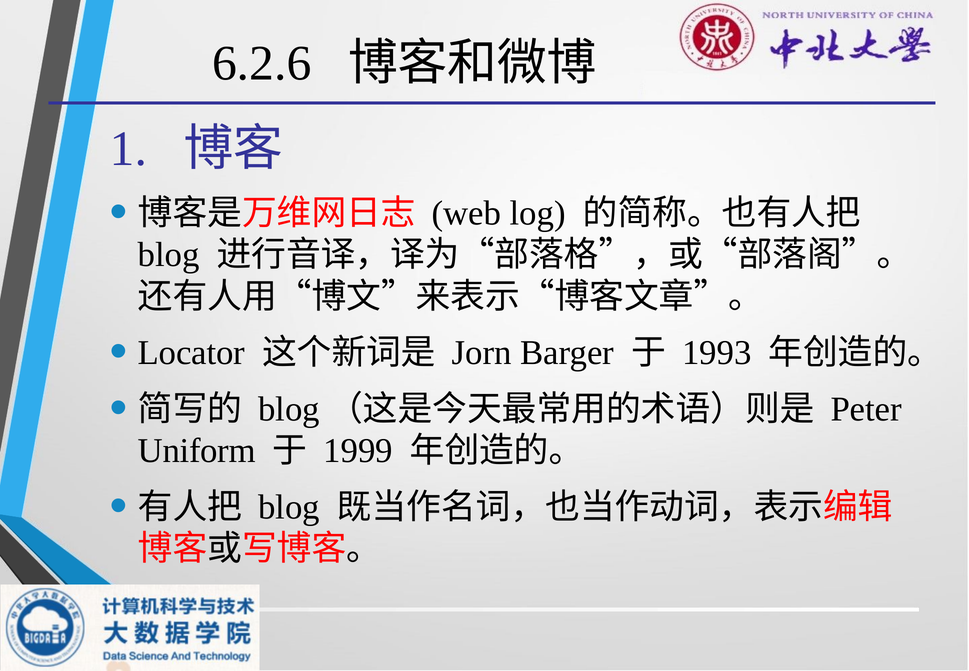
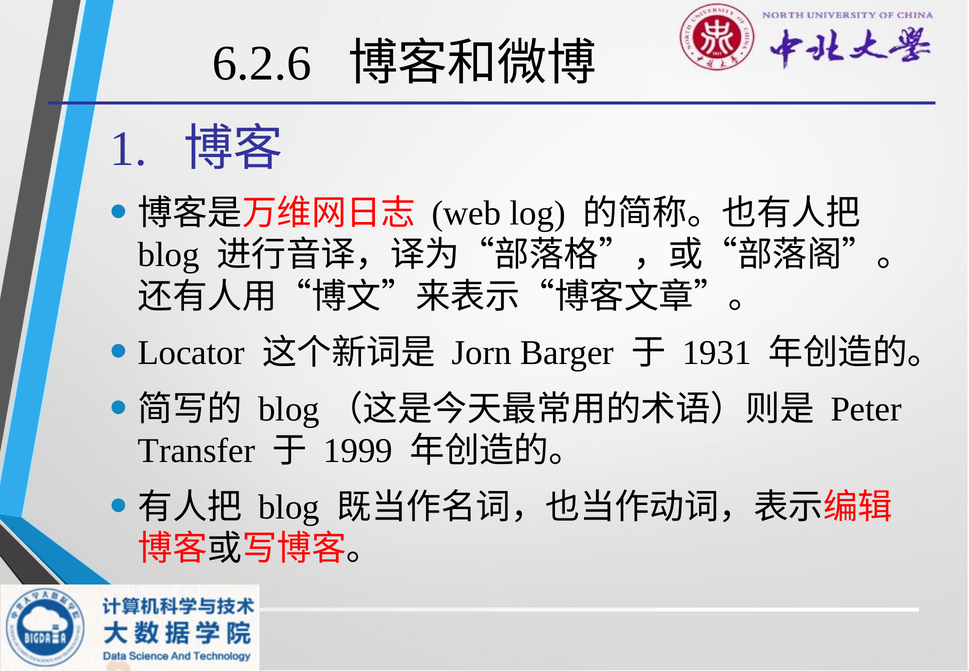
1993: 1993 -> 1931 (717, 353)
Uniform: Uniform -> Transfer (197, 451)
